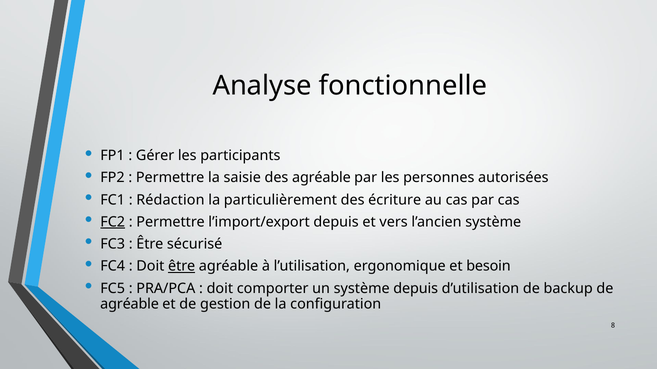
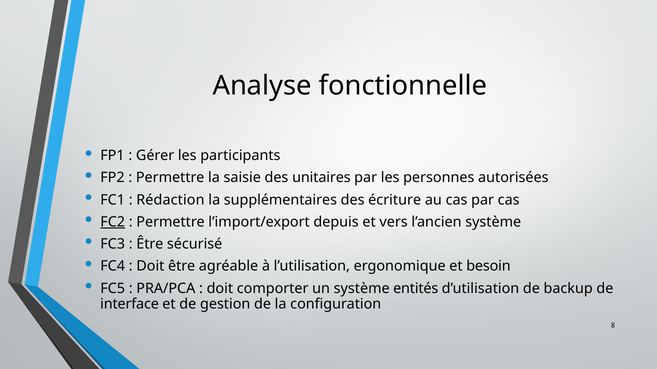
des agréable: agréable -> unitaires (321, 178)
particulièrement: particulièrement -> supplémentaires (280, 200)
être underline: present -> none (182, 267)
système depuis: depuis -> entités (416, 289)
agréable: agréable -> interface (130, 304)
